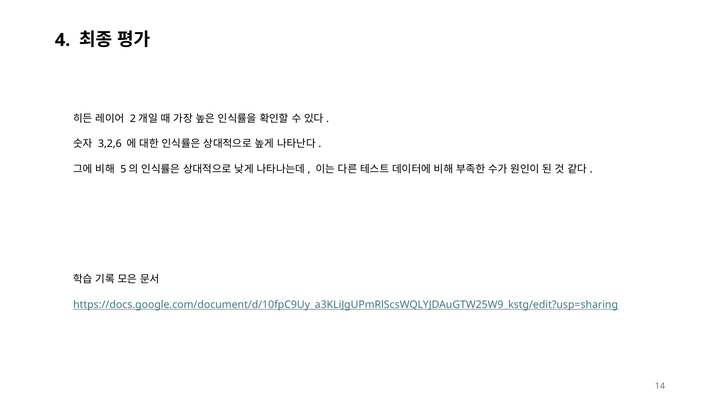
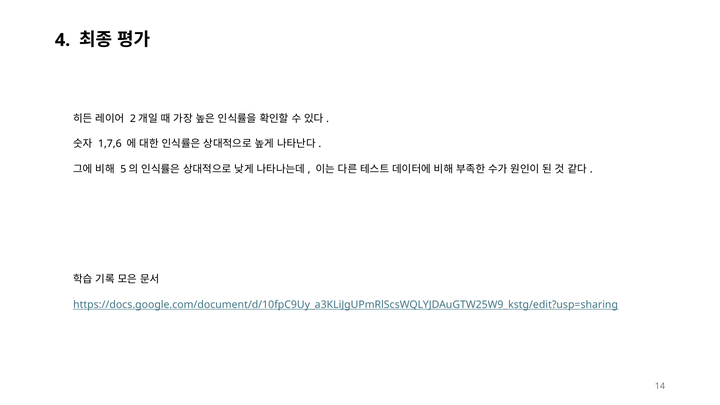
3,2,6: 3,2,6 -> 1,7,6 (110, 144)
